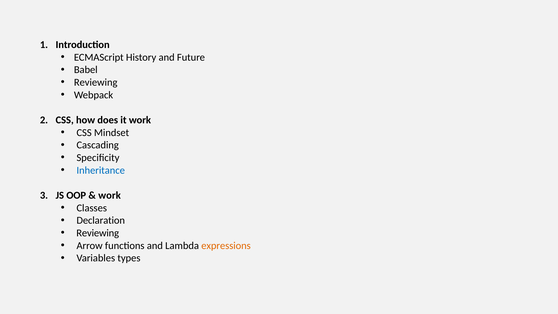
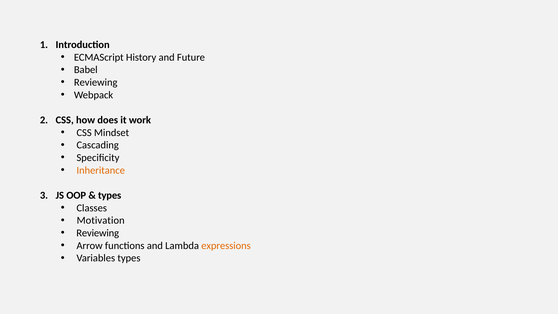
Inheritance colour: blue -> orange (101, 170)
work: work -> types (110, 195)
Declaration: Declaration -> Motivation (101, 220)
